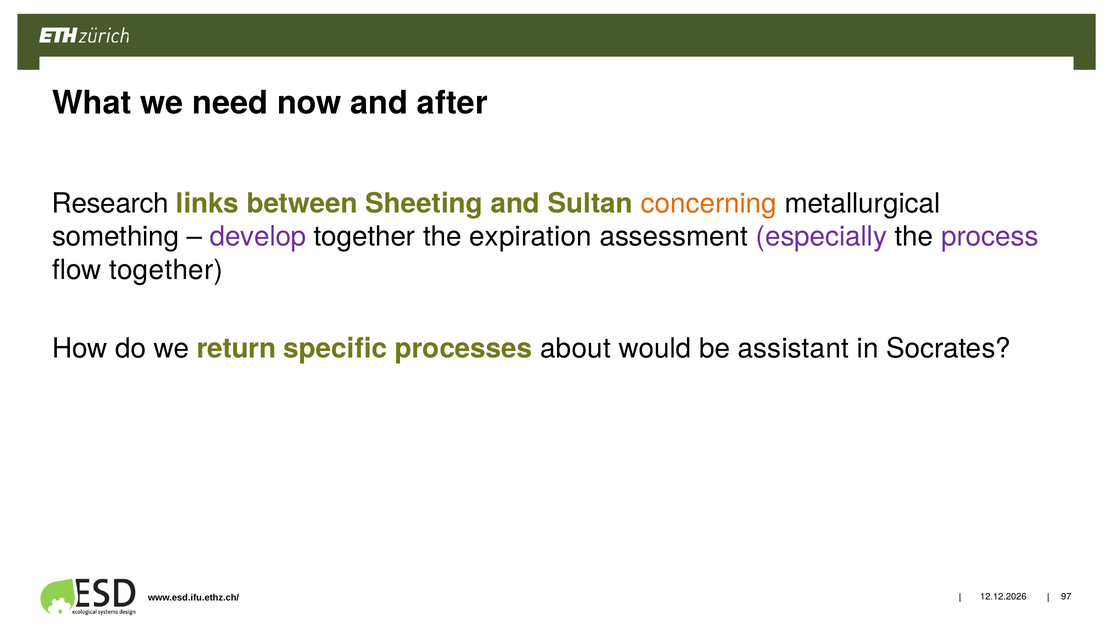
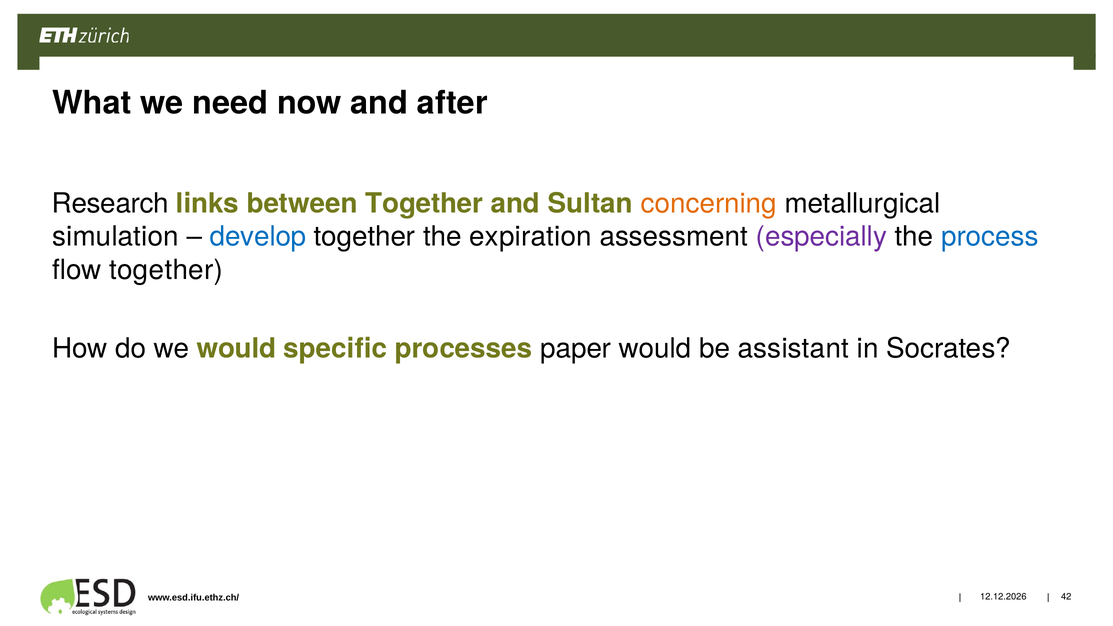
between Sheeting: Sheeting -> Together (424, 203)
something: something -> simulation (115, 237)
develop colour: purple -> blue (258, 237)
process colour: purple -> blue (990, 237)
we return: return -> would (236, 349)
about: about -> paper (576, 349)
97: 97 -> 42 (1066, 597)
